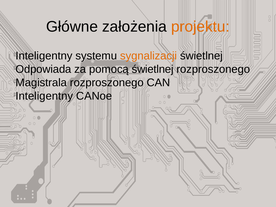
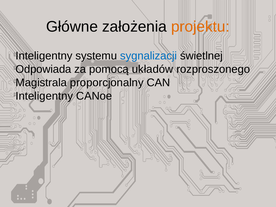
sygnalizacji colour: orange -> blue (149, 56)
pomocą świetlnej: świetlnej -> układów (153, 69)
Magistrala rozproszonego: rozproszonego -> proporcjonalny (107, 83)
